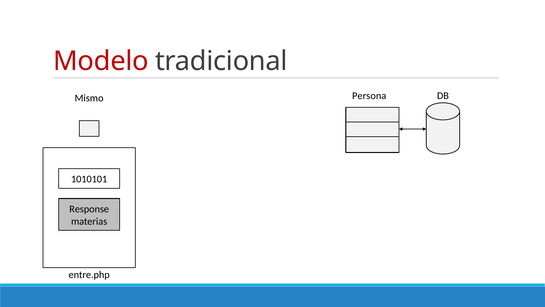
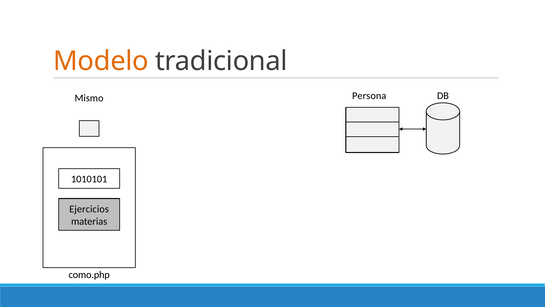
Modelo colour: red -> orange (101, 61)
Response: Response -> Ejercicios (89, 209)
entre.php: entre.php -> como.php (89, 274)
